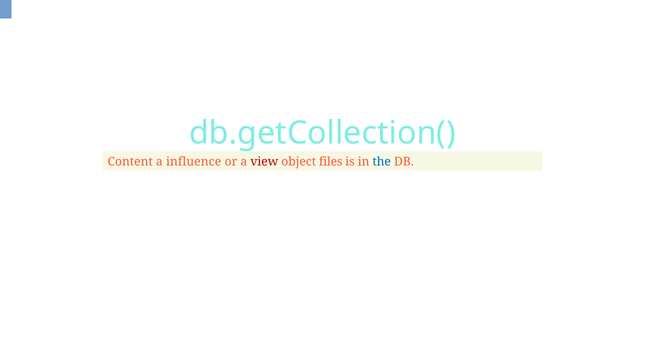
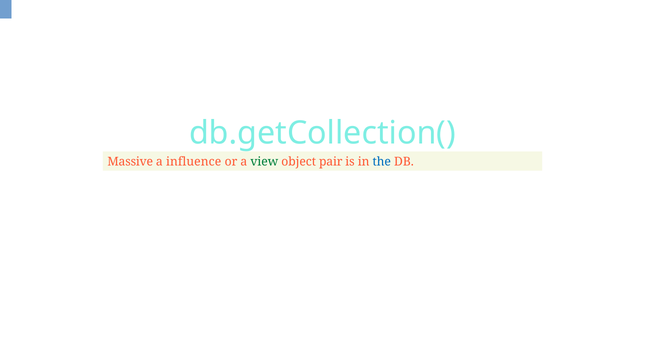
Content: Content -> Massive (130, 162)
view colour: red -> green (264, 162)
files: files -> pair (331, 162)
